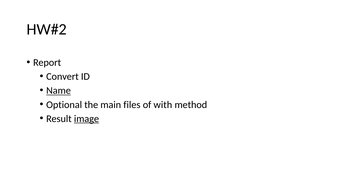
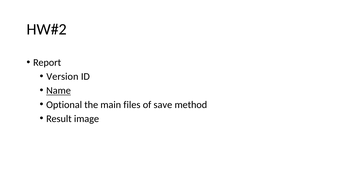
Convert: Convert -> Version (62, 77)
with: with -> save (163, 105)
image underline: present -> none (86, 119)
